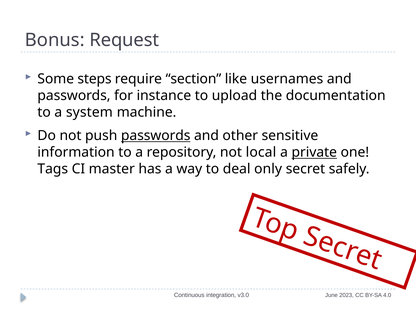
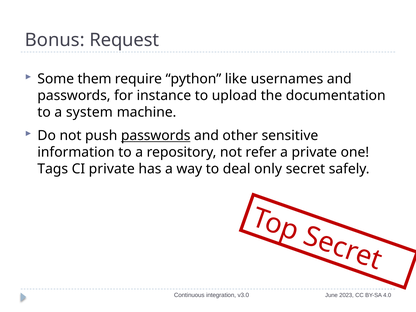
steps: steps -> them (95, 79)
section: section -> python (193, 79)
local: local -> refer (261, 152)
private underline: present -> none (314, 152)
CI master: master -> private (112, 169)
